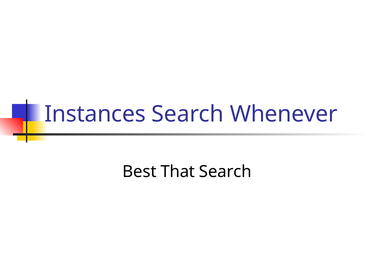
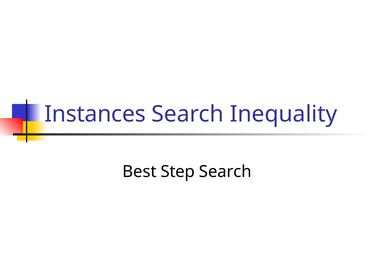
Whenever: Whenever -> Inequality (284, 114)
That: That -> Step (178, 172)
